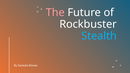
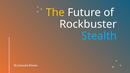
The colour: pink -> yellow (55, 12)
